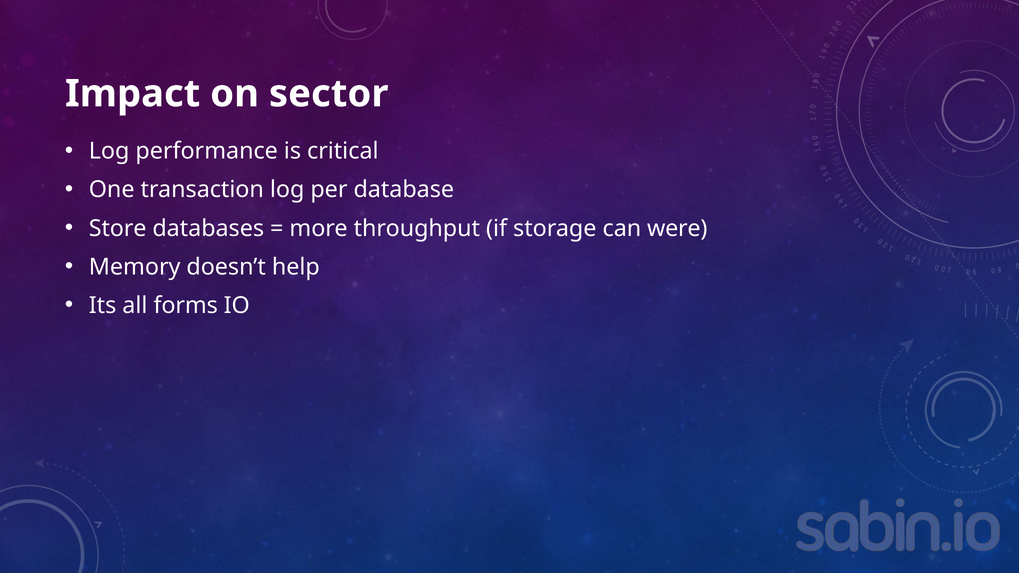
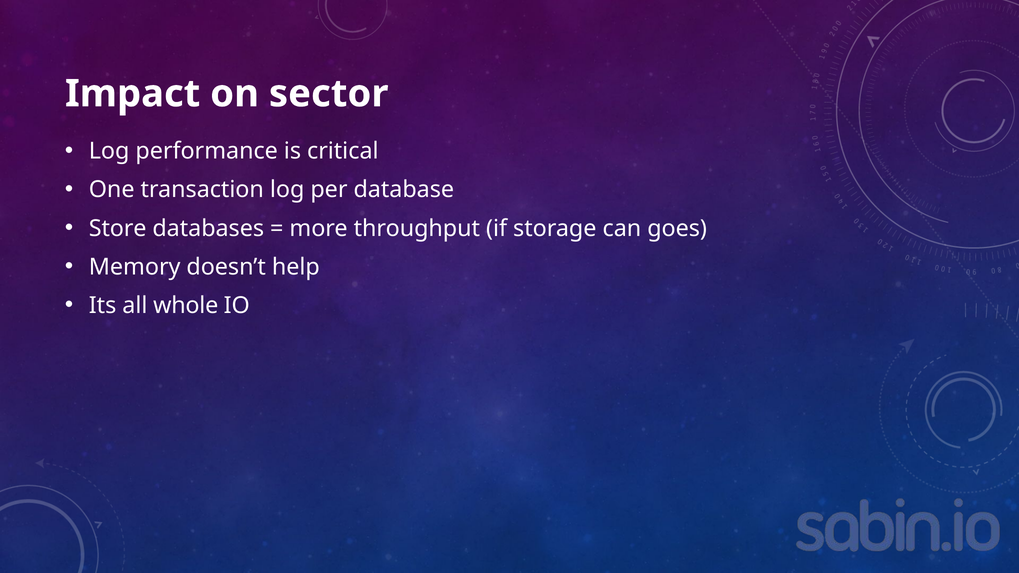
were: were -> goes (677, 228)
forms: forms -> whole (186, 306)
